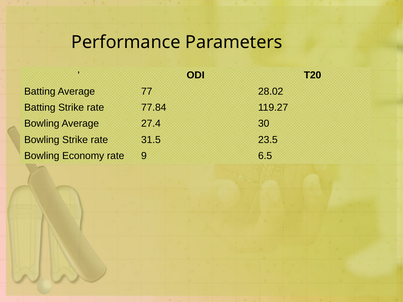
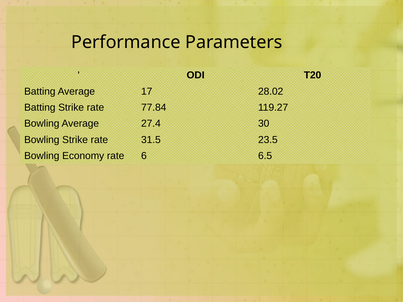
77: 77 -> 17 (147, 92)
9: 9 -> 6 (144, 156)
